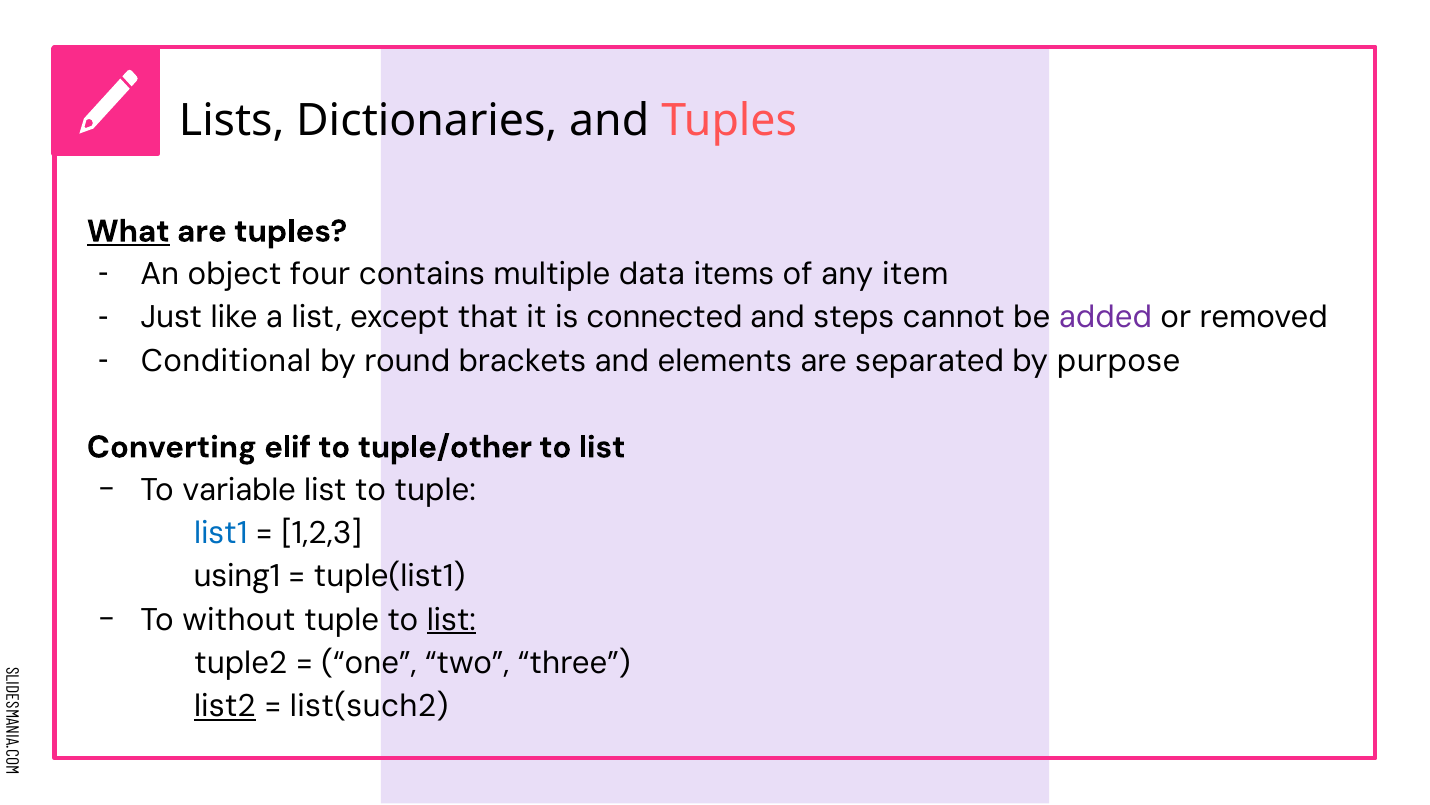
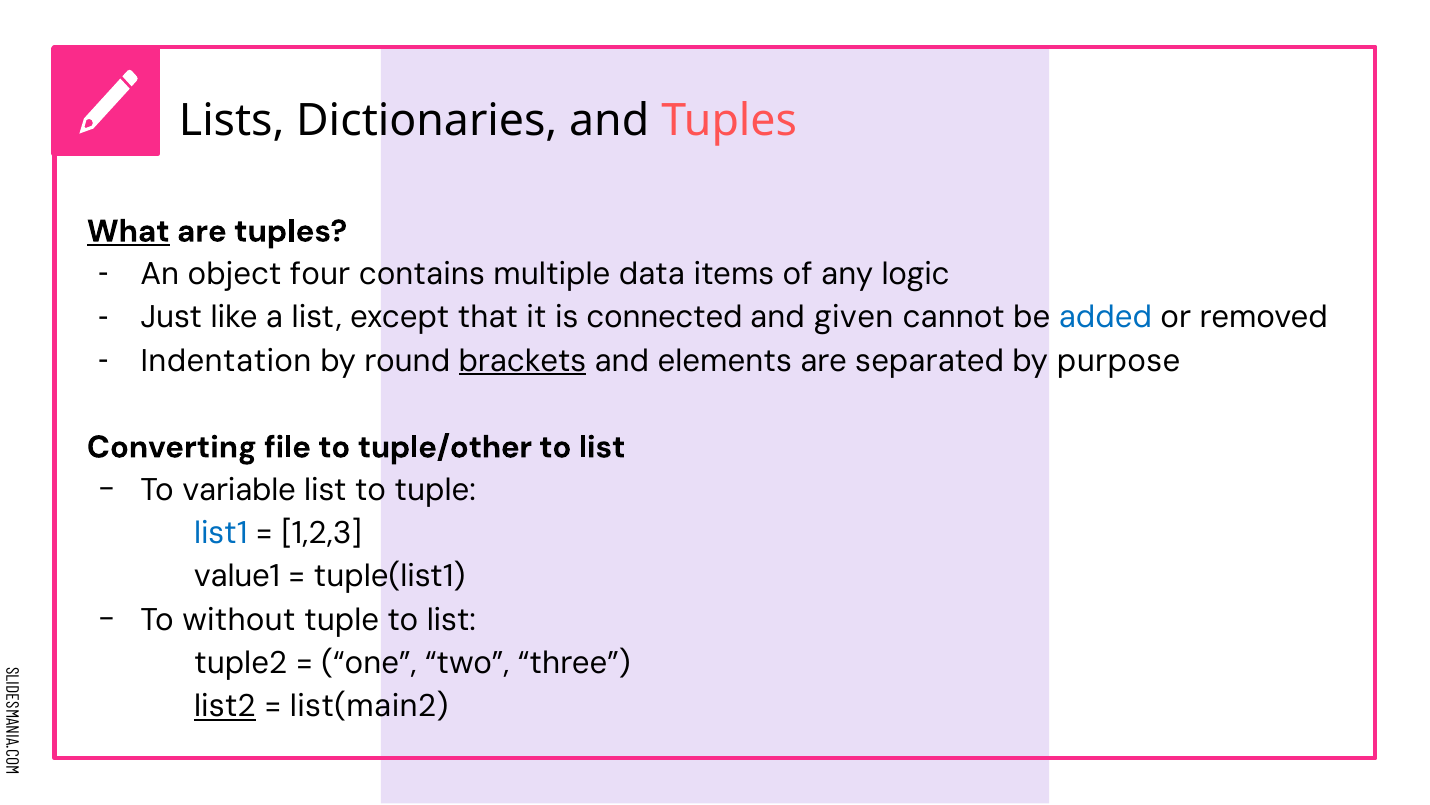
item: item -> logic (916, 274)
steps: steps -> given (854, 317)
added colour: purple -> blue (1105, 317)
Conditional: Conditional -> Indentation (226, 360)
brackets underline: none -> present (522, 360)
elif: elif -> file (288, 447)
using1: using1 -> value1 (237, 576)
list underline: present -> none (451, 619)
list(such2: list(such2 -> list(main2 (369, 706)
